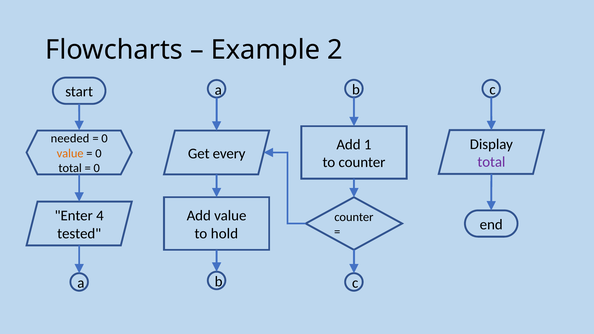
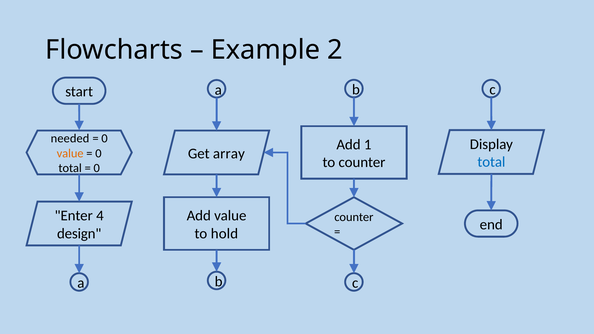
every: every -> array (229, 154)
total colour: purple -> blue (491, 162)
tested: tested -> design (79, 234)
